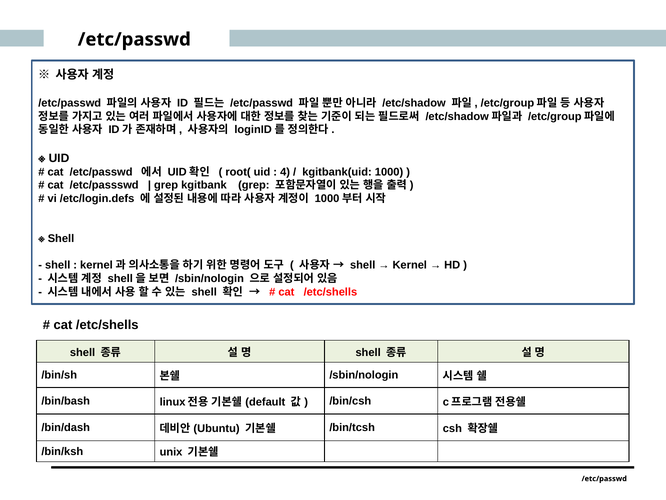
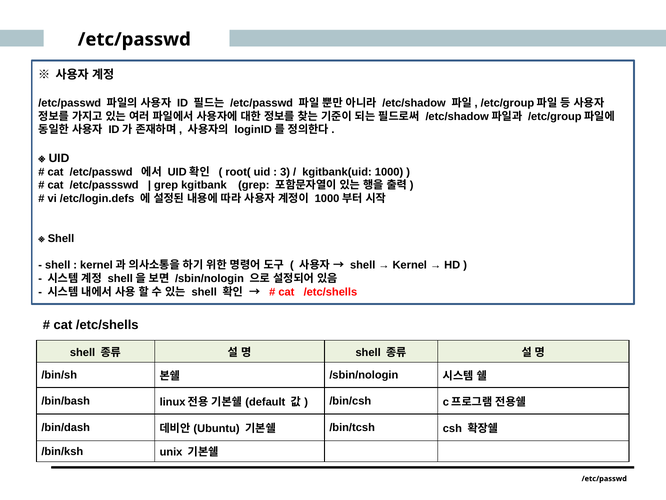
4: 4 -> 3 (285, 172)
